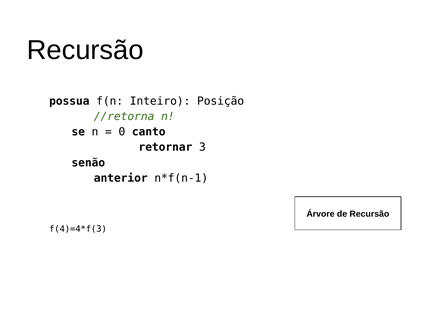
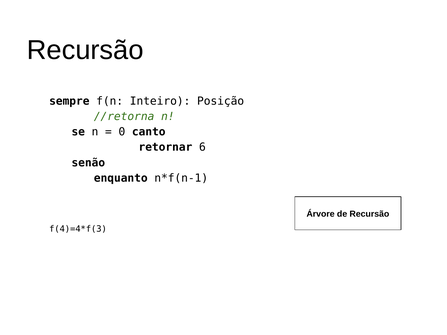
possua: possua -> sempre (69, 101)
3: 3 -> 6 (202, 147)
anterior: anterior -> enquanto (121, 178)
